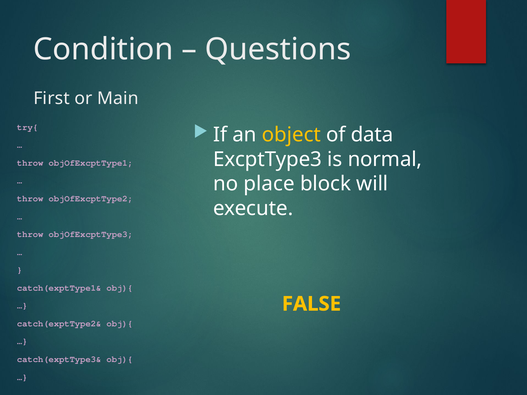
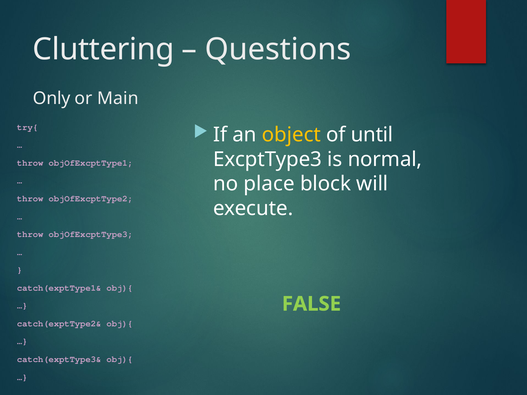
Condition: Condition -> Cluttering (103, 49)
First: First -> Only (52, 98)
data: data -> until (372, 135)
FALSE colour: yellow -> light green (311, 304)
